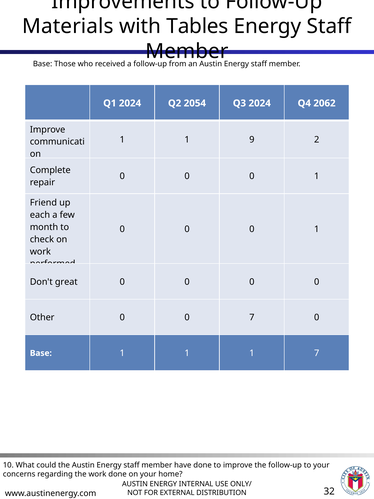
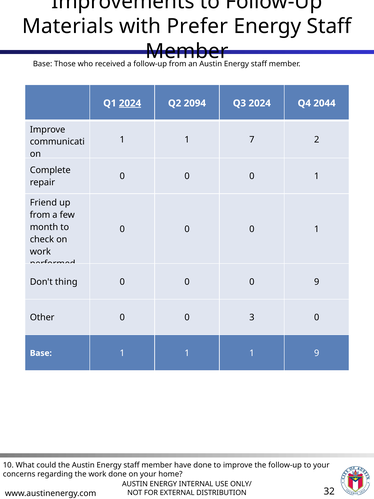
Tables: Tables -> Prefer (197, 26)
2024 underline: none -> present (130, 103)
2054: 2054 -> 2094 (195, 103)
2062: 2062 -> 2044 (324, 103)
9: 9 -> 7 (252, 140)
each: each -> from (40, 215)
great: great -> thing (66, 282)
0 0 0 0: 0 -> 9 (317, 282)
0 7: 7 -> 3 (252, 317)
1 7: 7 -> 9 (317, 353)
